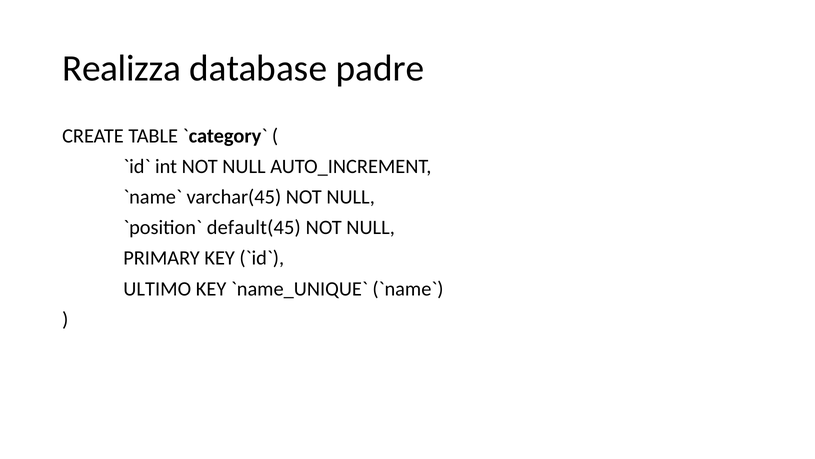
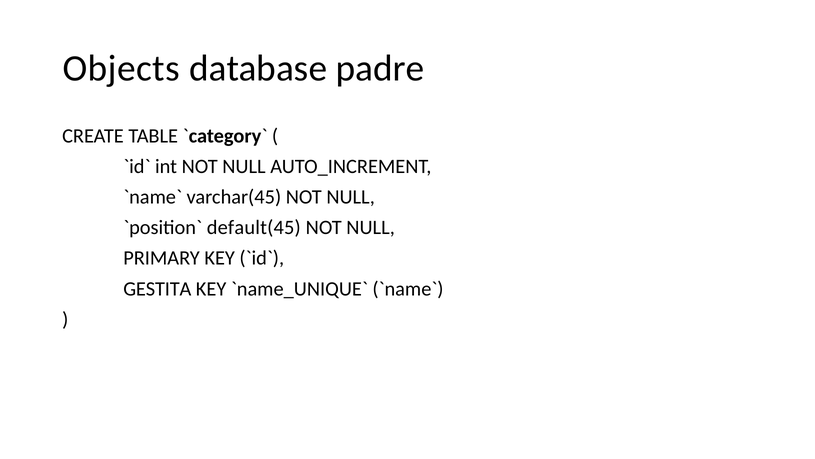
Realizza: Realizza -> Objects (121, 68)
ULTIMO: ULTIMO -> GESTITA (157, 288)
